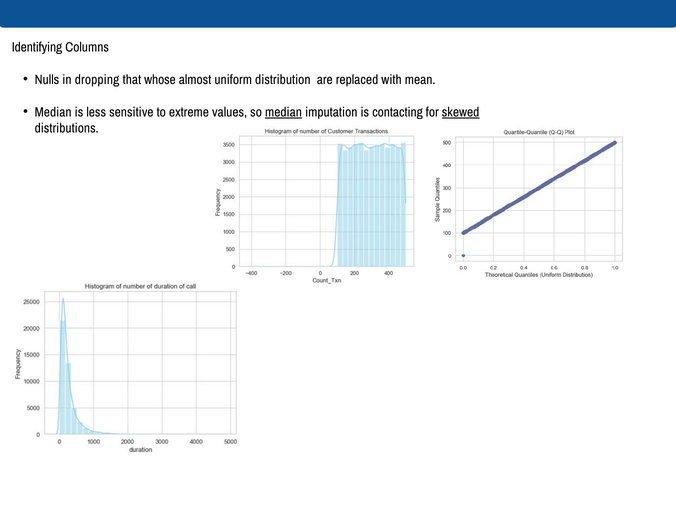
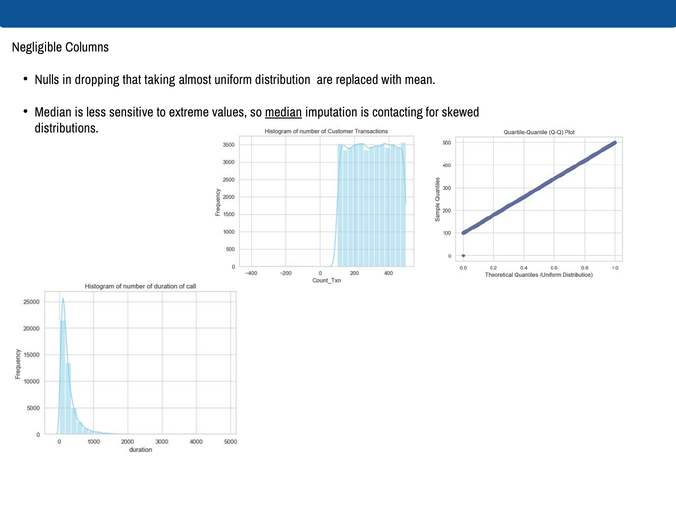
Identifying: Identifying -> Negligible (37, 47)
whose: whose -> taking (160, 80)
skewed underline: present -> none (461, 112)
